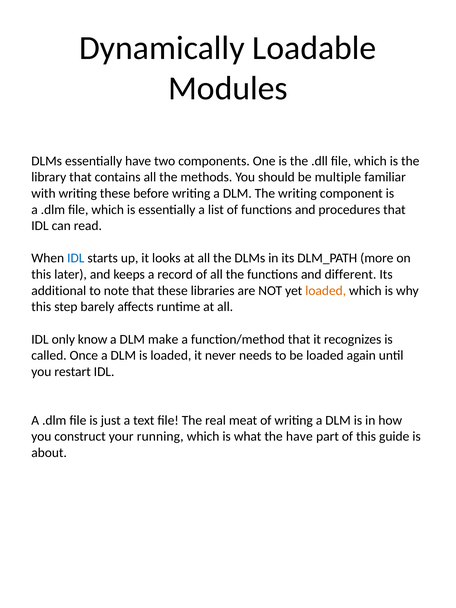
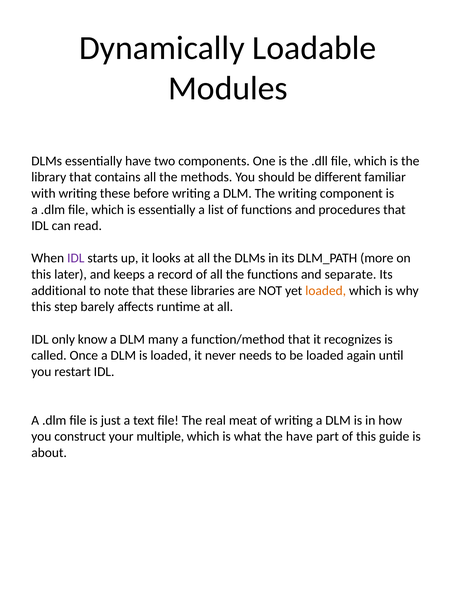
multiple: multiple -> different (338, 177)
IDL colour: blue -> purple (76, 258)
different: different -> separate (350, 274)
make: make -> many (163, 339)
running: running -> multiple (160, 436)
